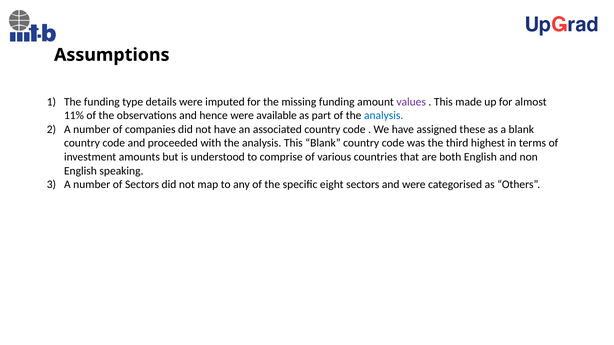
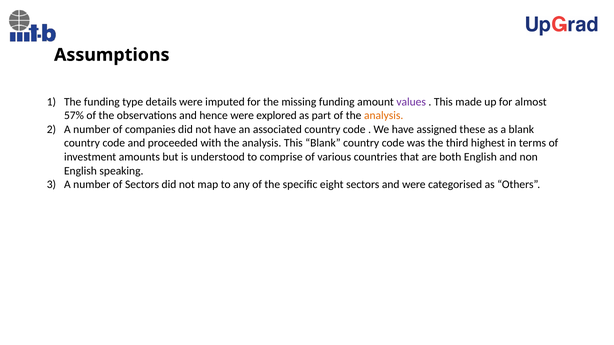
11%: 11% -> 57% (74, 116)
available: available -> explored (277, 116)
analysis colour: blue -> orange (384, 116)
